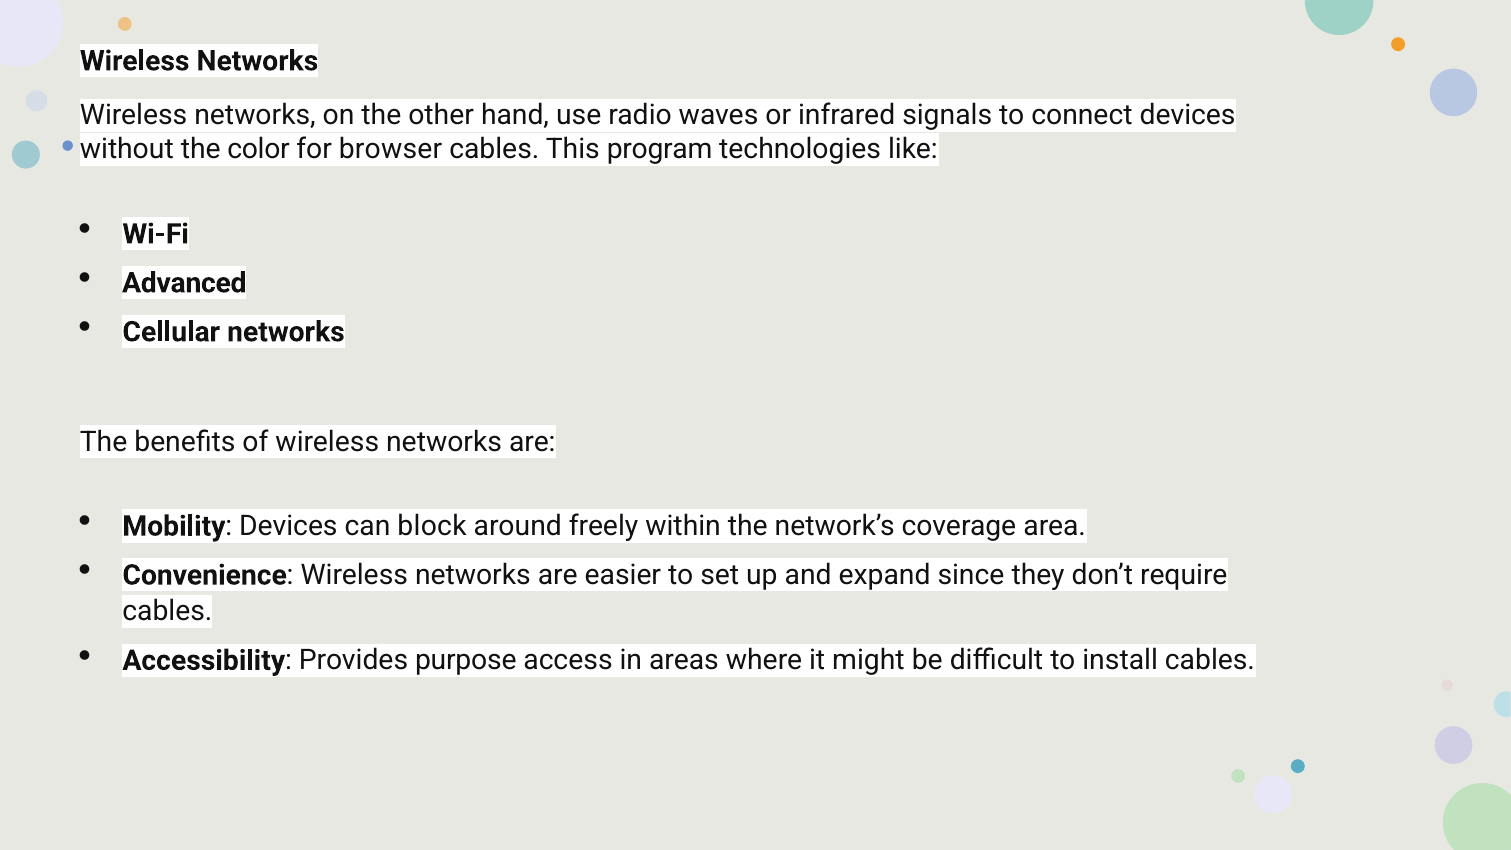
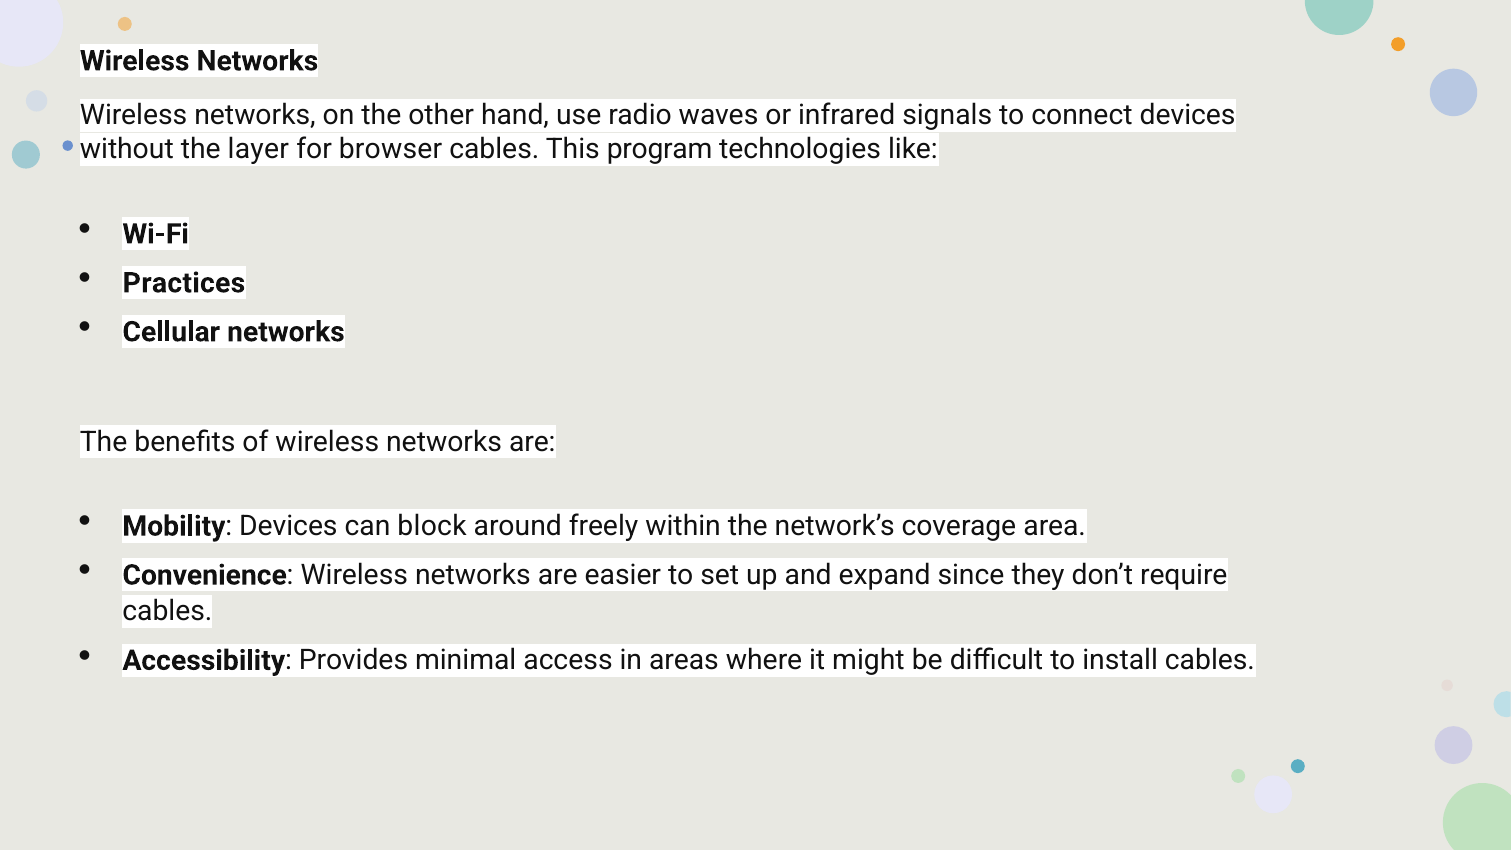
color: color -> layer (258, 149)
Advanced: Advanced -> Practices (184, 283)
purpose: purpose -> minimal (466, 660)
